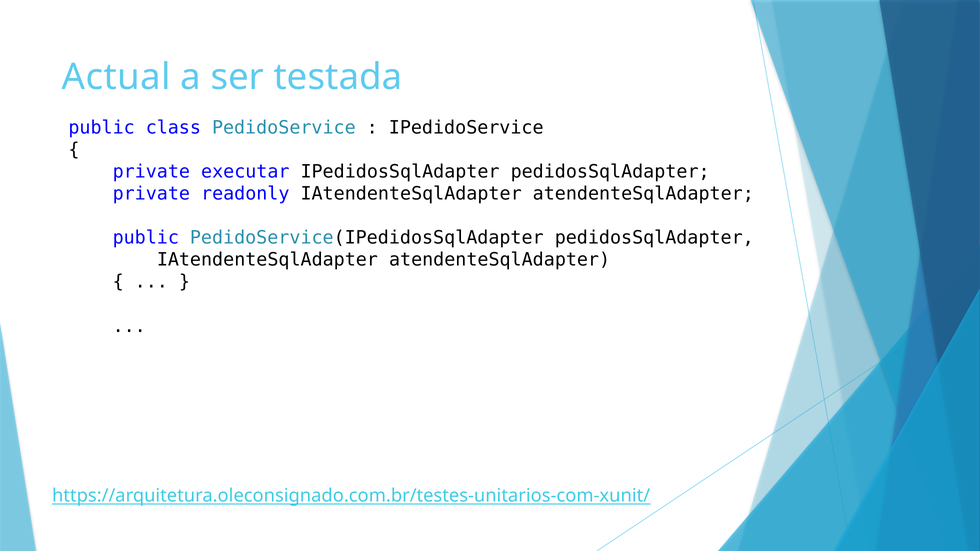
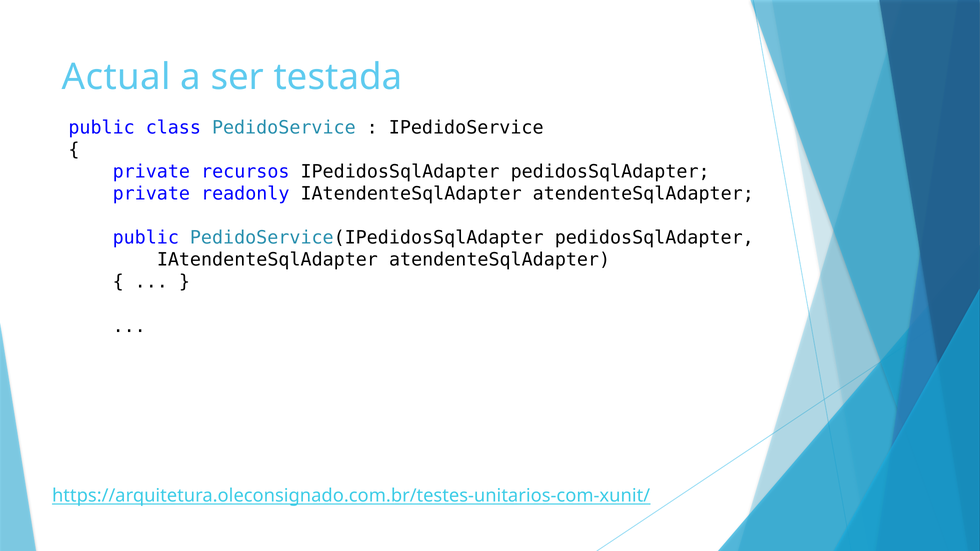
executar: executar -> recursos (245, 172)
